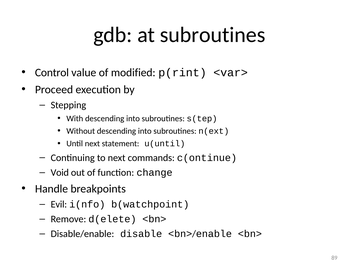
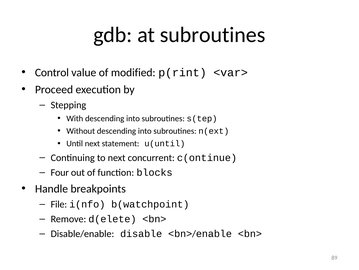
commands: commands -> concurrent (151, 157)
Void: Void -> Four (60, 172)
change: change -> blocks (155, 172)
Evil: Evil -> File (59, 204)
